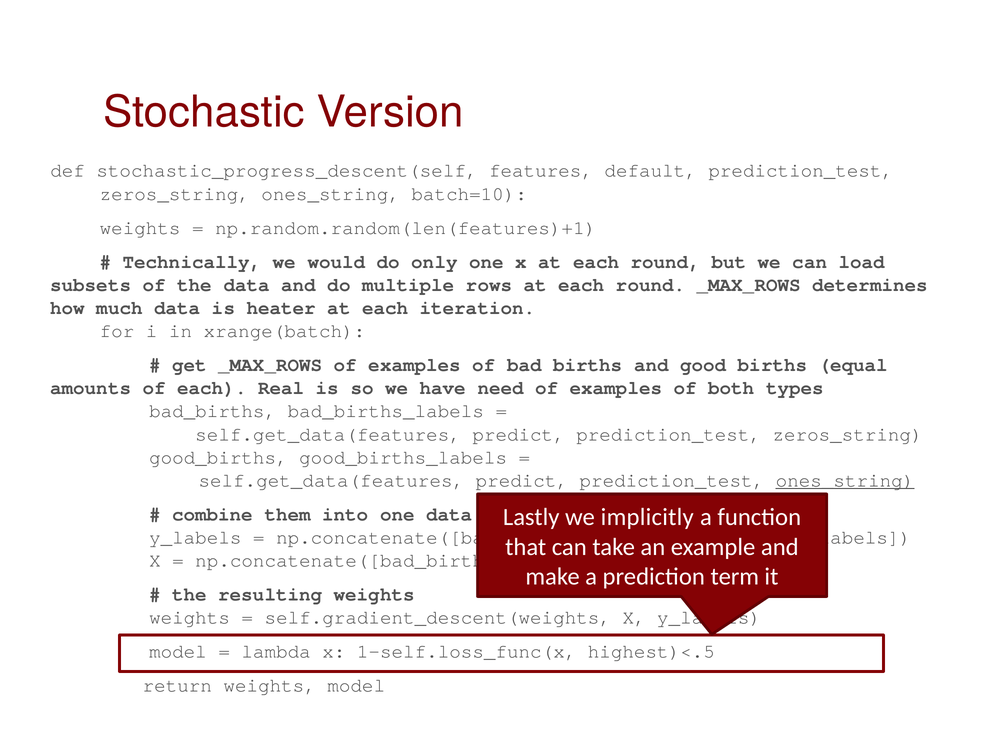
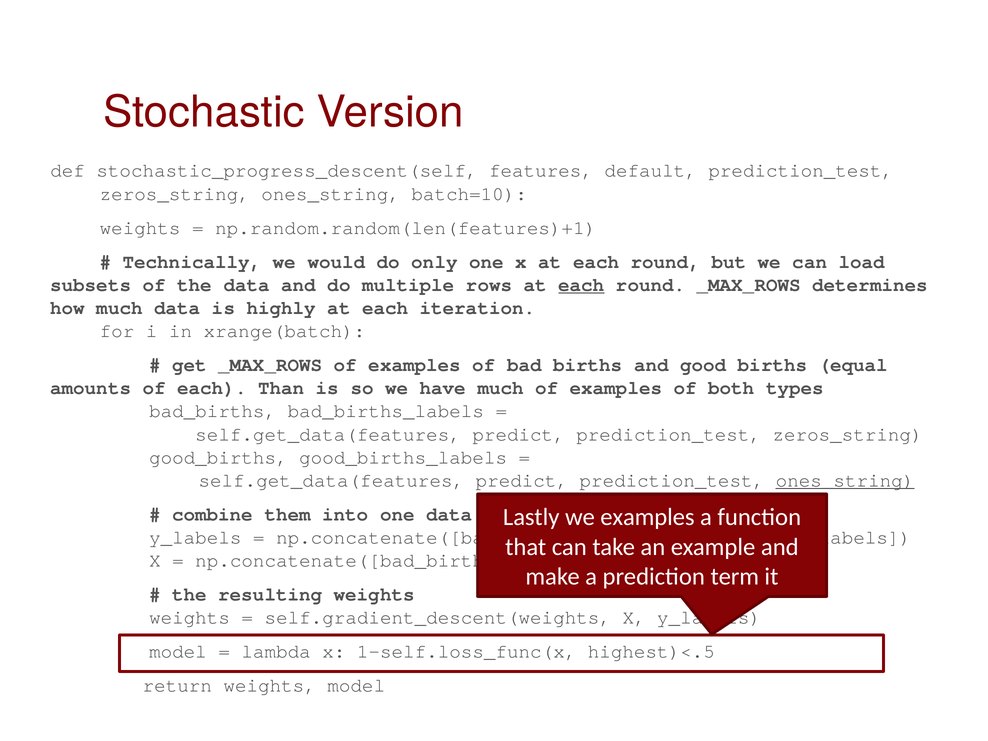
each underline: none -> present (581, 285)
heater: heater -> highly (281, 308)
Real: Real -> Than (281, 388)
have need: need -> much (501, 388)
we implicitly: implicitly -> examples (647, 517)
